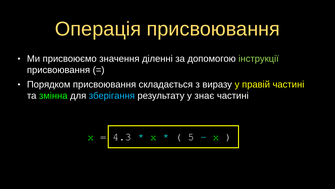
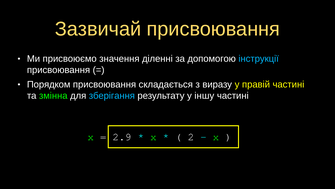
Операція: Операція -> Зазвичай (98, 29)
інструкції colour: light green -> light blue (259, 58)
знає: знає -> іншу (204, 96)
4.3: 4.3 -> 2.9 (122, 137)
5: 5 -> 2 (191, 137)
